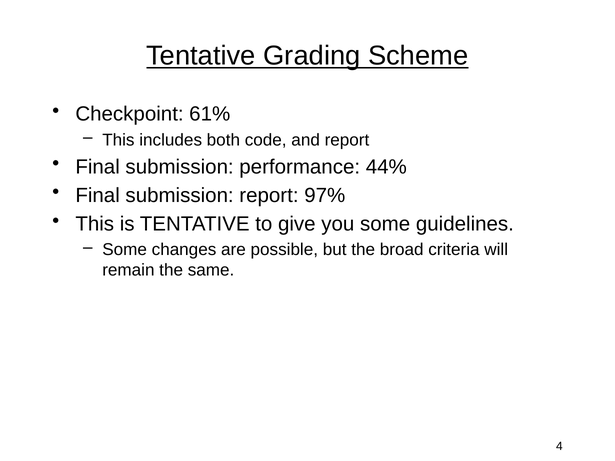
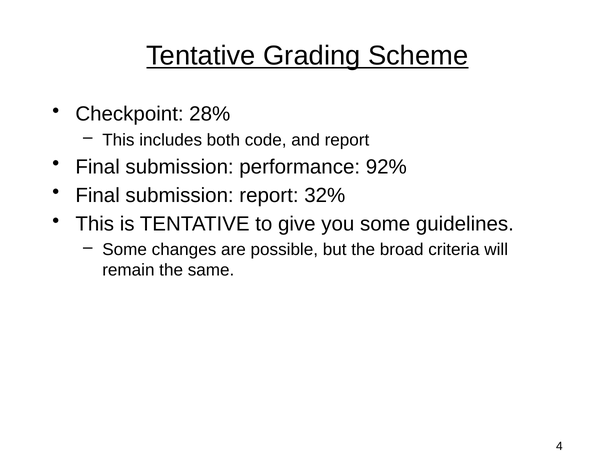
61%: 61% -> 28% (210, 114)
44%: 44% -> 92% (386, 167)
97%: 97% -> 32% (325, 196)
